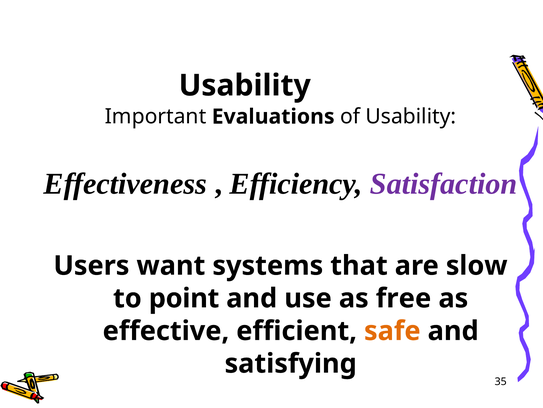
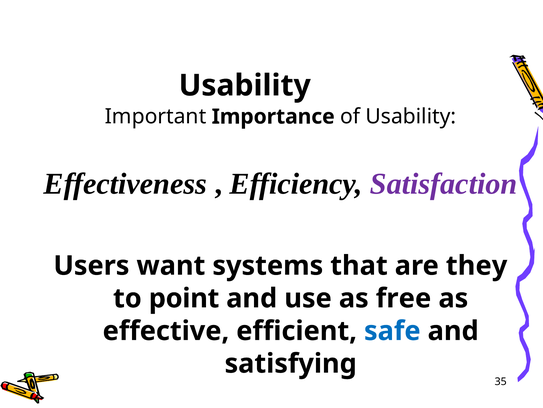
Evaluations: Evaluations -> Importance (273, 116)
slow: slow -> they (477, 265)
safe colour: orange -> blue (392, 330)
